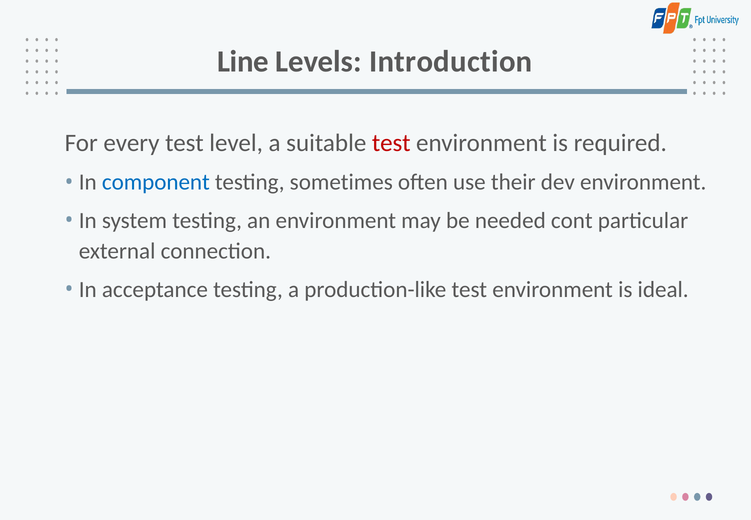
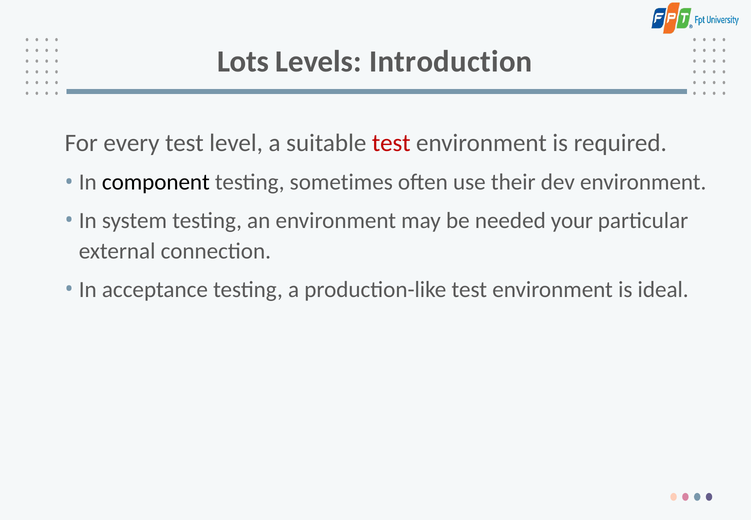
Line: Line -> Lots (243, 62)
component colour: blue -> black (156, 182)
cont: cont -> your (572, 221)
